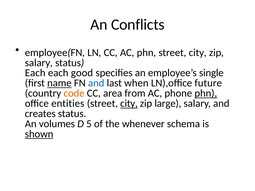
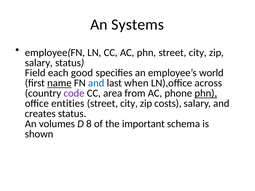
Conflicts: Conflicts -> Systems (138, 25)
Each: Each -> Field (35, 73)
single: single -> world (211, 73)
future: future -> across (208, 83)
code colour: orange -> purple (74, 93)
city underline: present -> none (129, 104)
large: large -> costs (168, 104)
5: 5 -> 8 (89, 124)
whenever: whenever -> important (143, 124)
shown underline: present -> none (39, 134)
